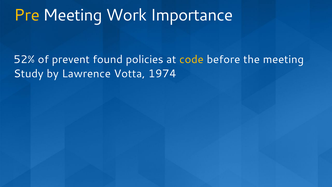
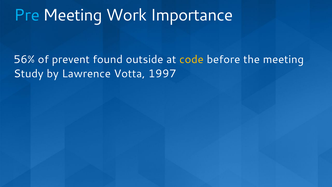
Pre colour: yellow -> light blue (27, 15)
52%: 52% -> 56% (24, 59)
policies: policies -> outside (145, 59)
1974: 1974 -> 1997 (162, 74)
